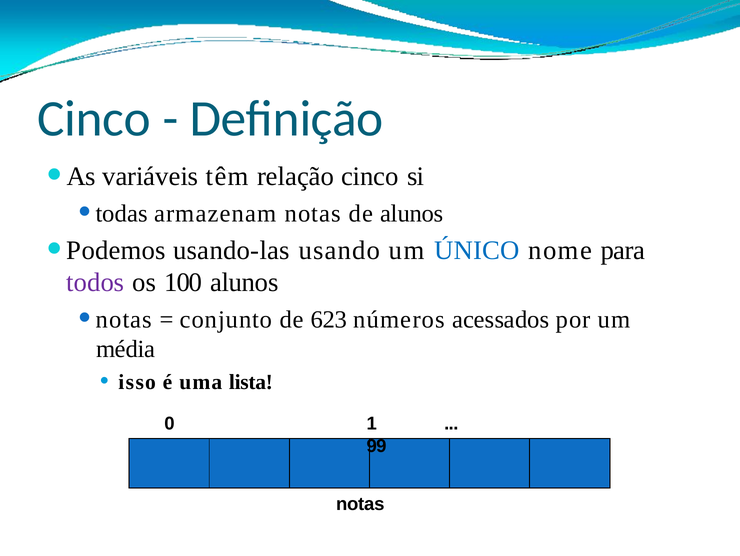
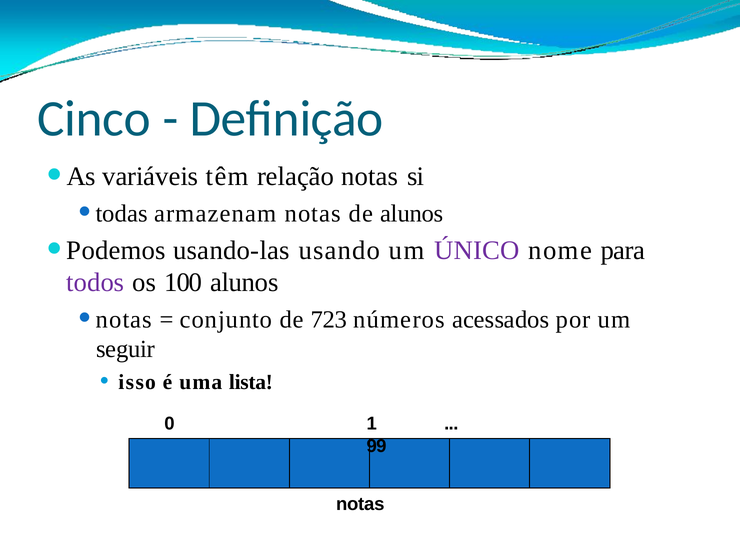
relação cinco: cinco -> notas (370, 176)
ÚNICO colour: blue -> purple (477, 250)
623: 623 -> 723 (329, 320)
média: média -> seguir (126, 349)
